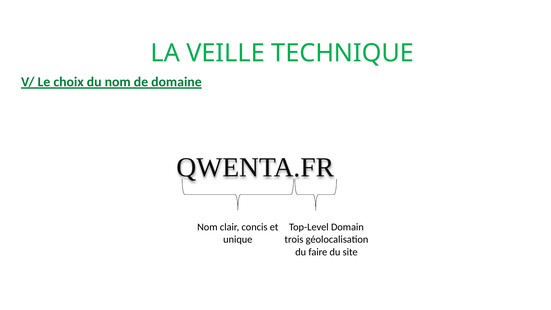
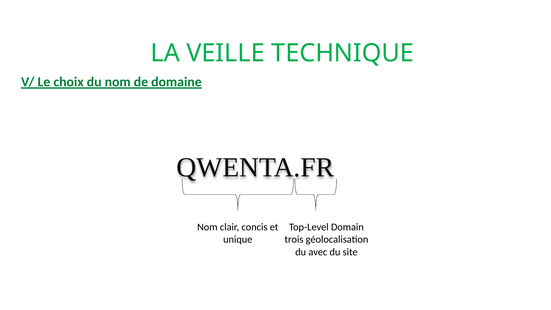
faire: faire -> avec (318, 252)
